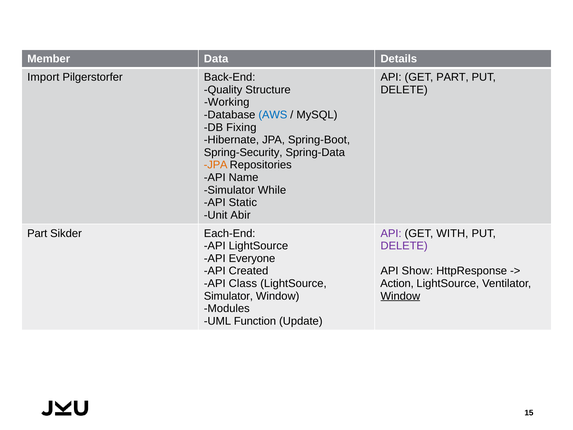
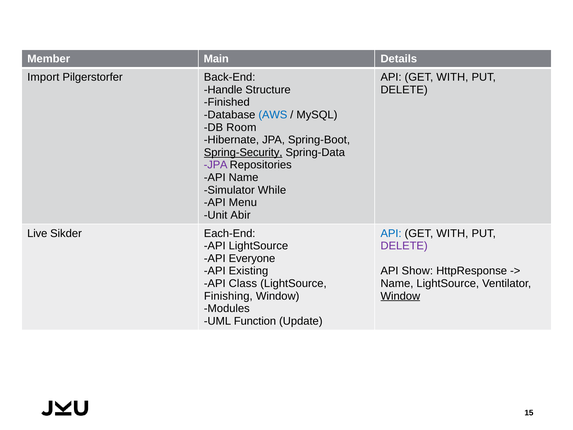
Data: Data -> Main (216, 59)
PART: PART -> WITH (452, 77)
Quality: Quality -> Handle (223, 90)
Working: Working -> Finished (227, 102)
Fixing: Fixing -> Room (241, 127)
Spring-Security underline: none -> present (243, 152)
JPA colour: orange -> purple (216, 165)
Static: Static -> Menu (243, 202)
Part: Part -> Live (37, 233)
API colour: purple -> blue (391, 233)
Created: Created -> Existing (248, 271)
Action: Action -> Name (397, 283)
Simulator: Simulator -> Finishing (228, 296)
